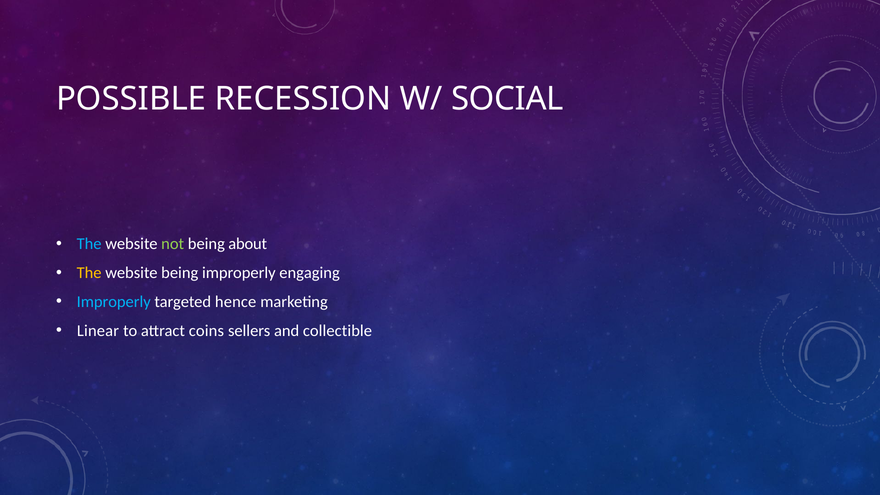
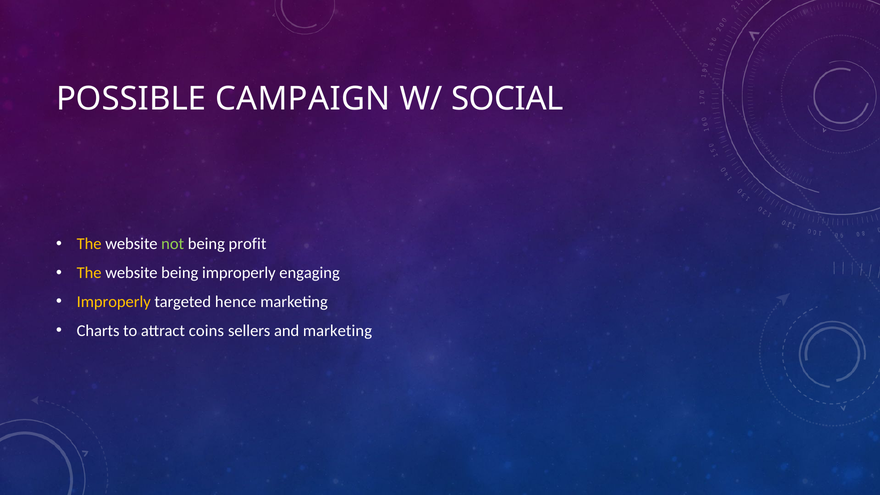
RECESSION: RECESSION -> CAMPAIGN (303, 99)
The colour: light blue -> yellow (89, 244)
about: about -> profit (248, 244)
Improperly colour: light blue -> yellow (114, 302)
Linear: Linear -> Charts (98, 331)
and collectible: collectible -> marketing (337, 331)
